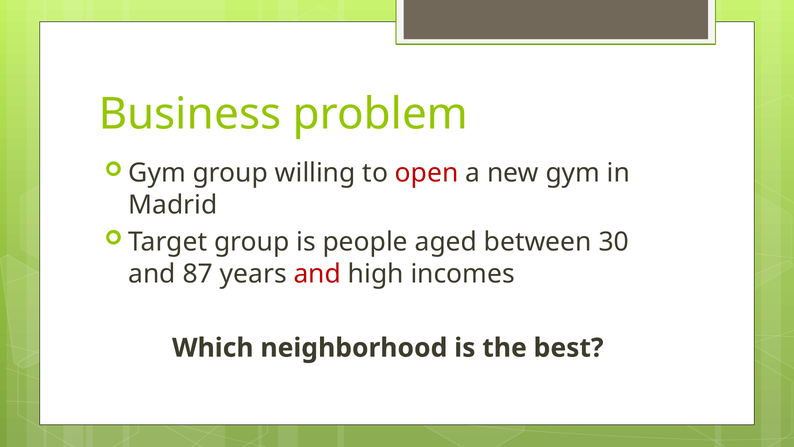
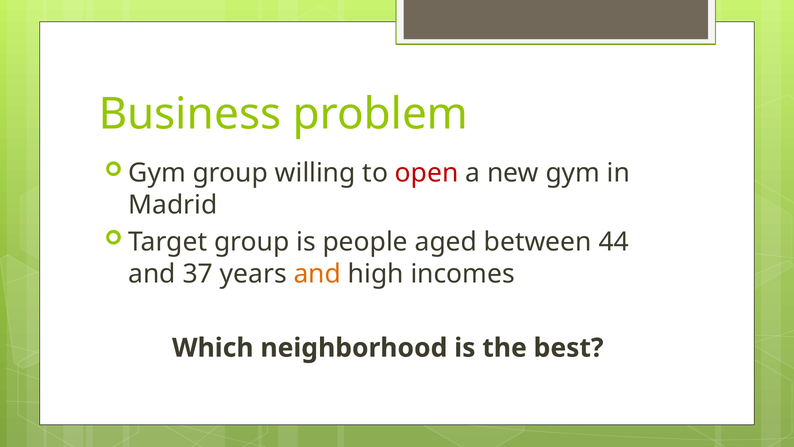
30: 30 -> 44 (614, 242)
87: 87 -> 37 (198, 274)
and colour: red -> orange (317, 274)
